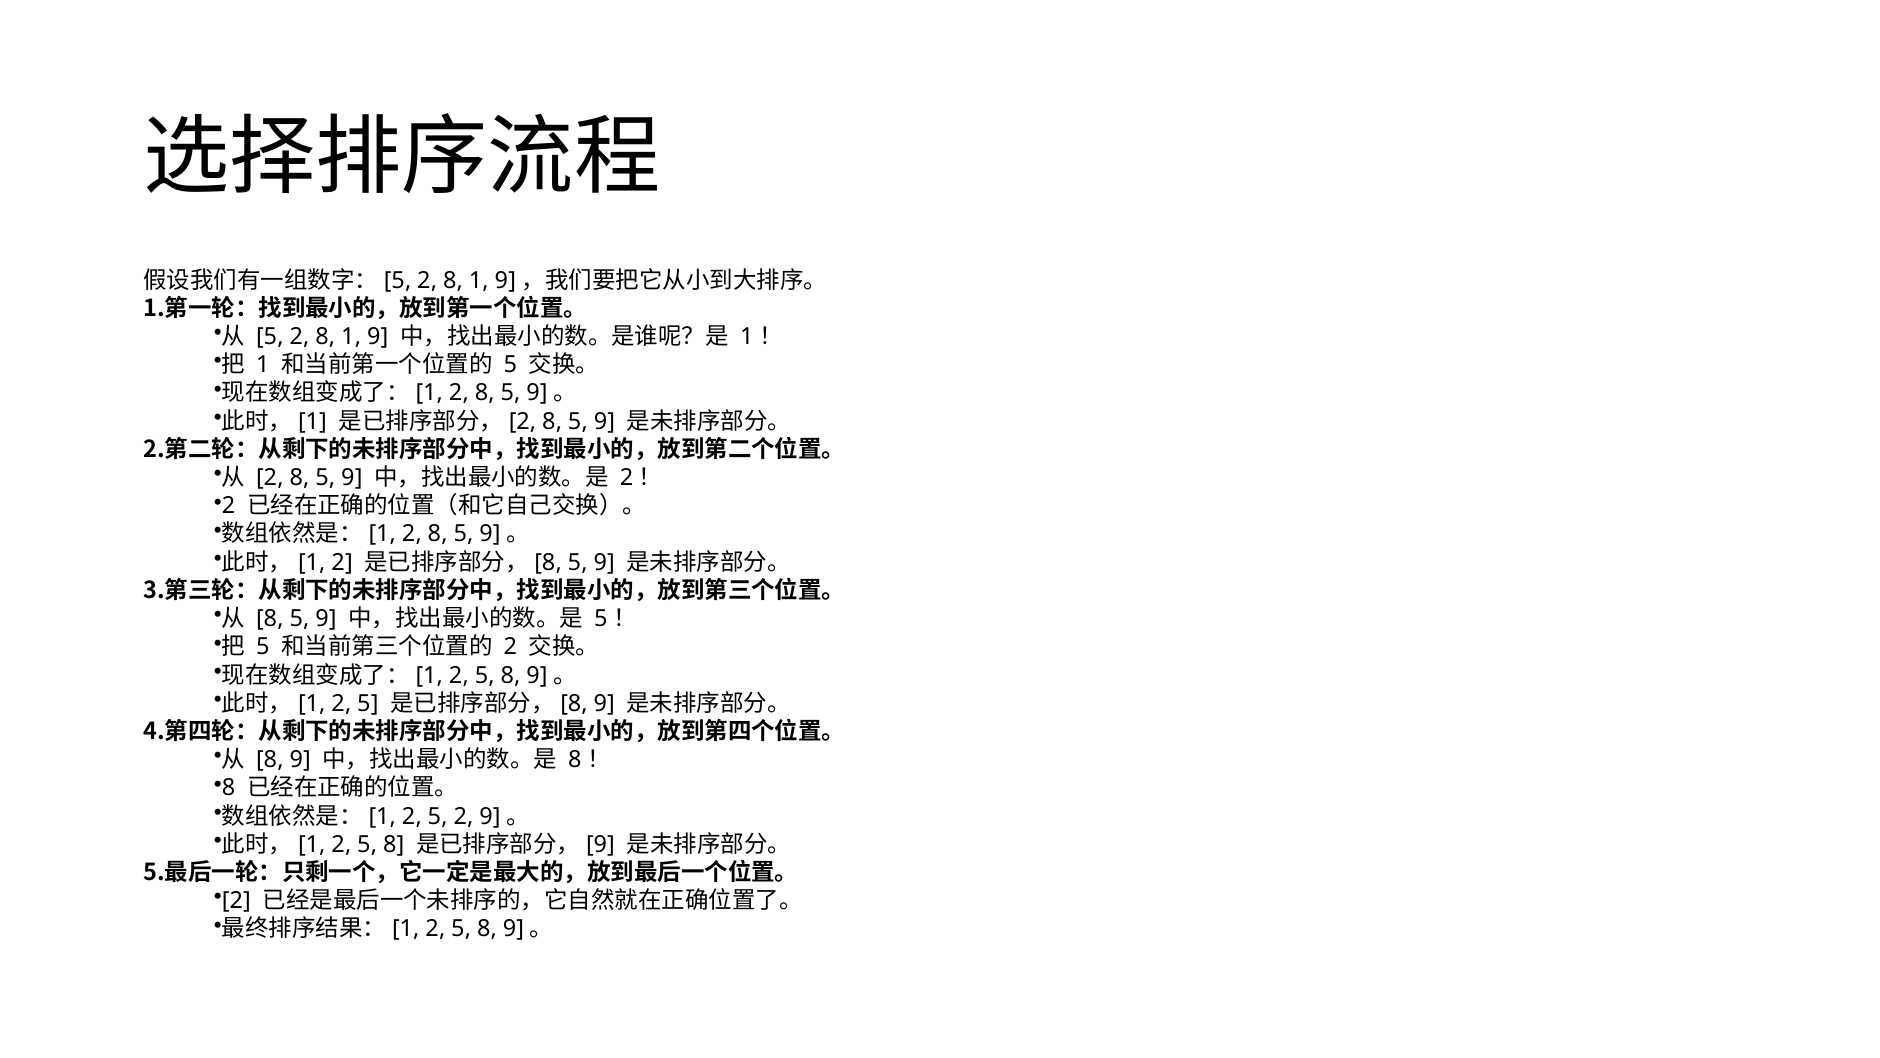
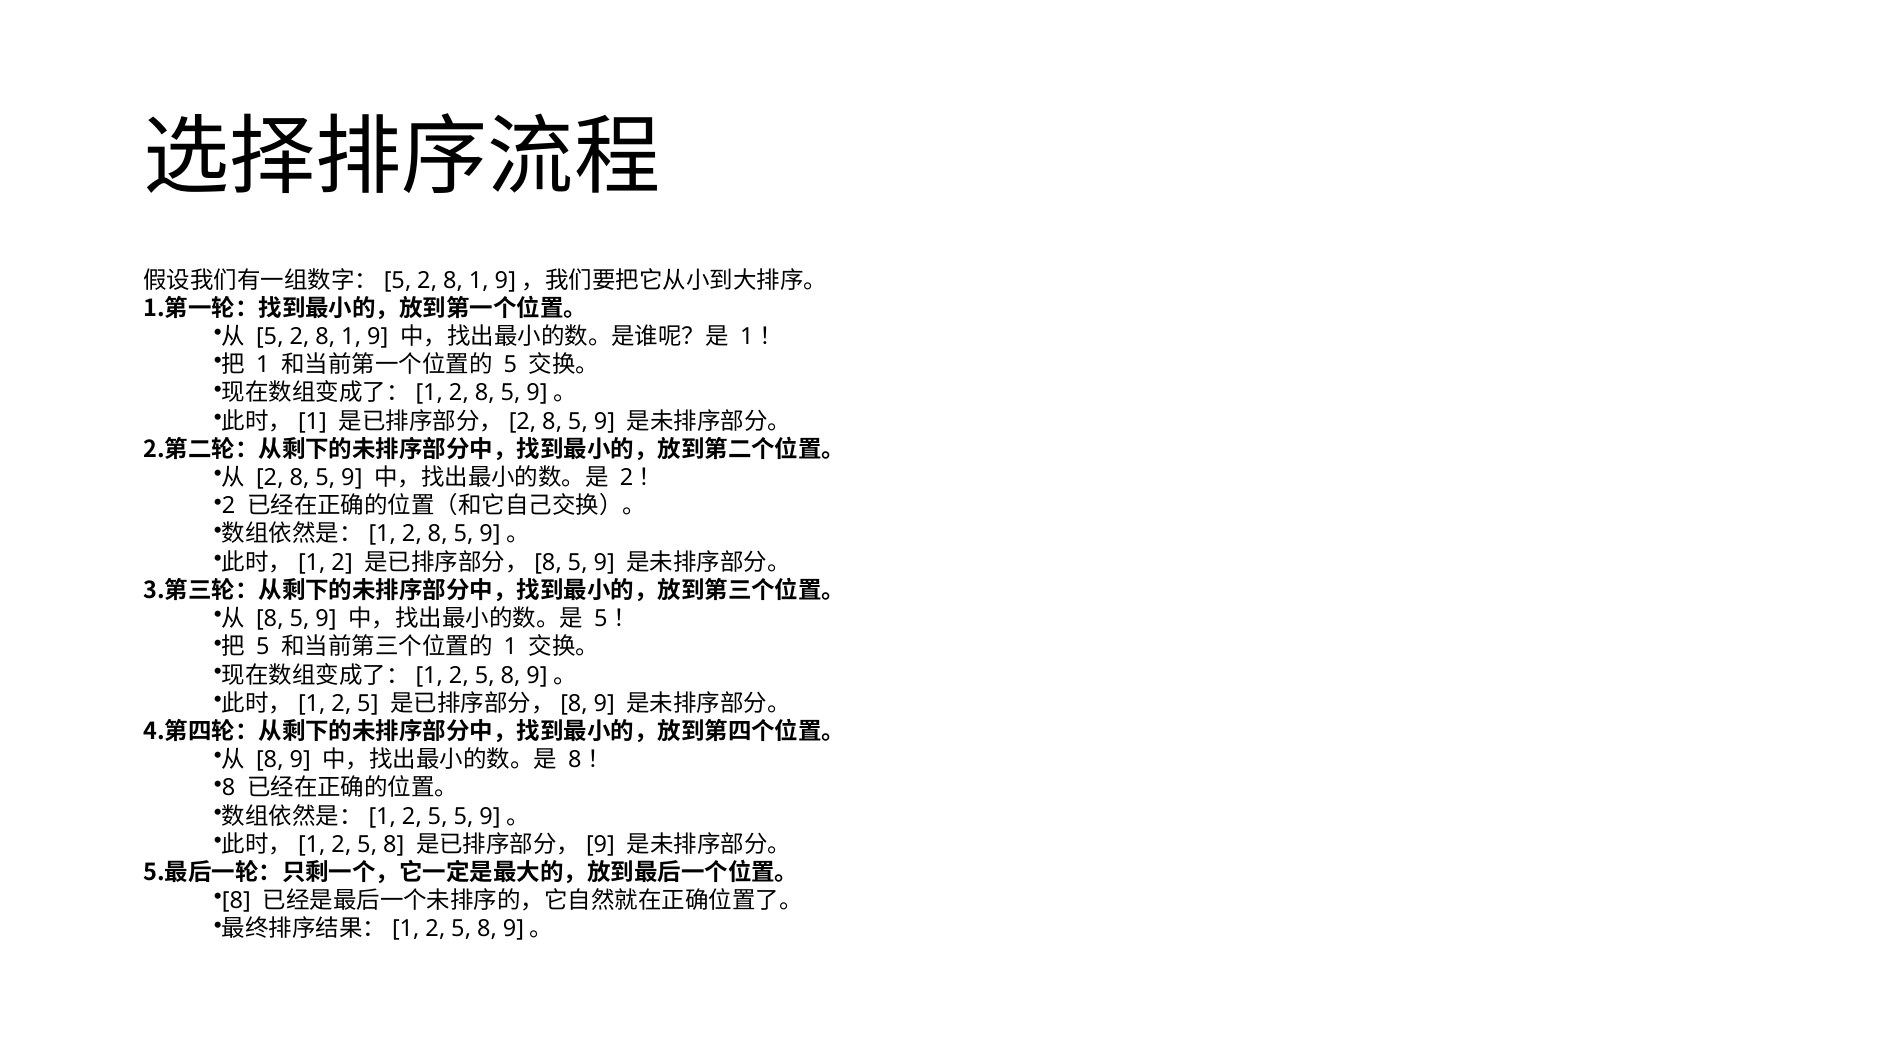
2: 2 -> 1 (510, 647)
2 5 2: 2 -> 5 (463, 816)
2: 2 -> 8 (236, 901)
